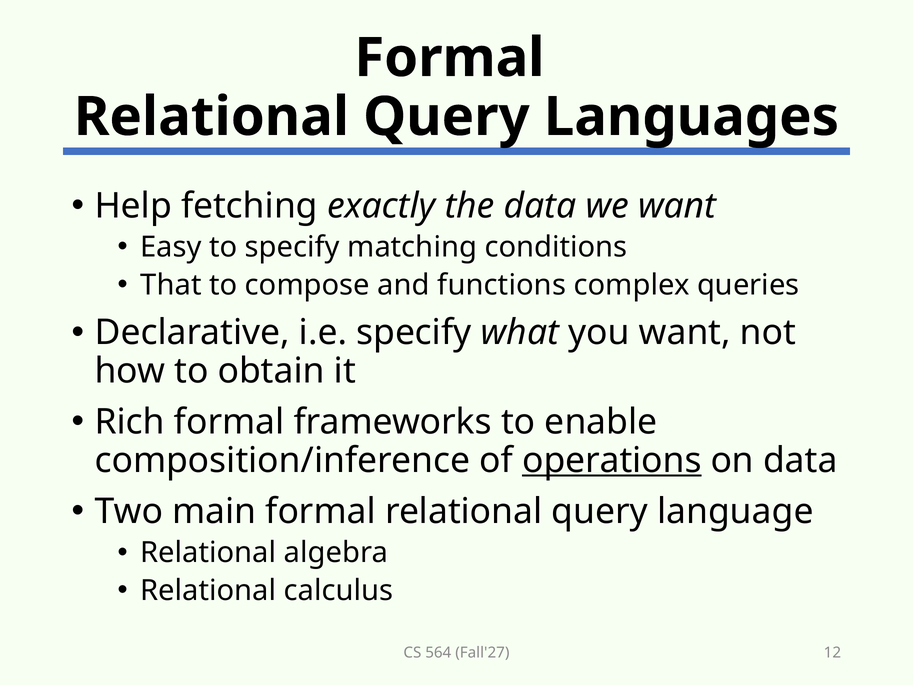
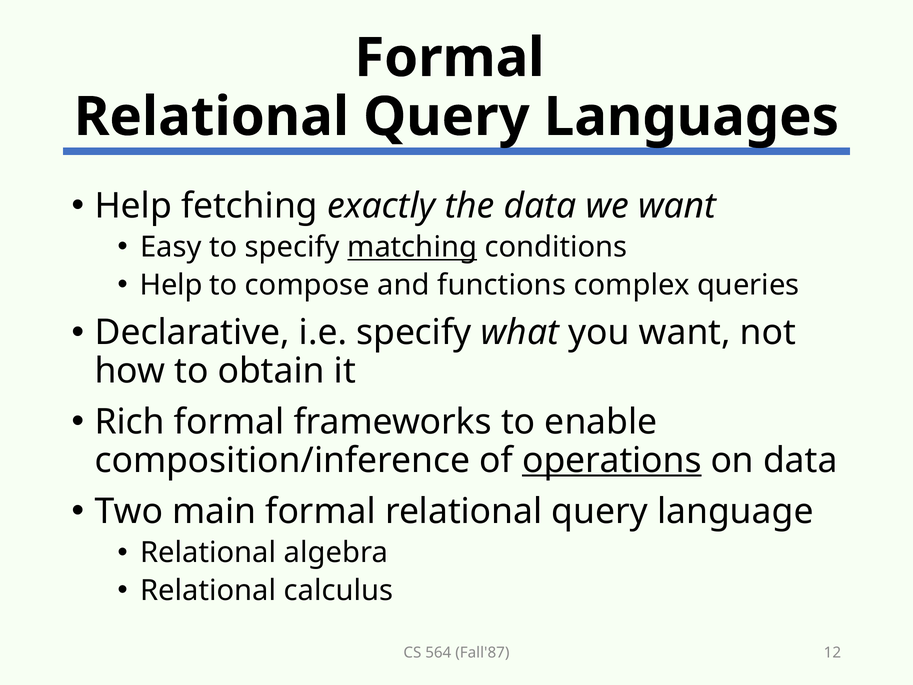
matching underline: none -> present (412, 247)
That: That -> Help (171, 285)
Fall'27: Fall'27 -> Fall'87 (482, 653)
